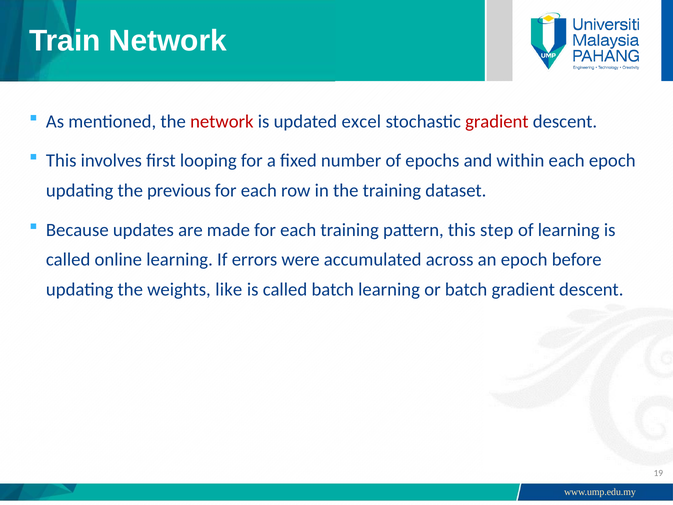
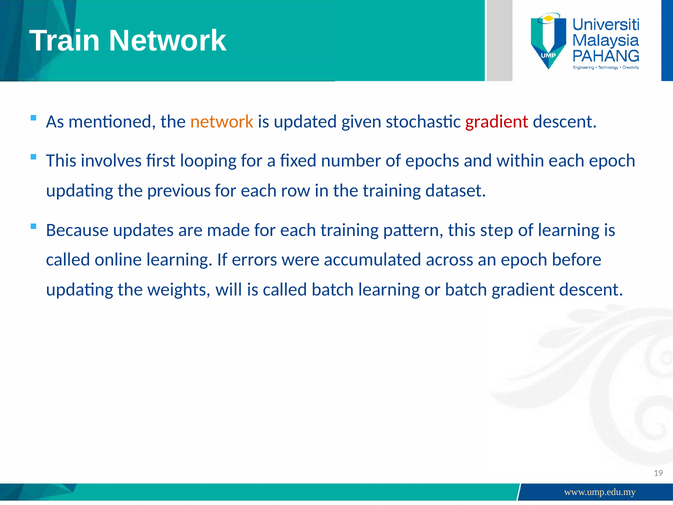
network colour: red -> orange (222, 121)
excel: excel -> given (361, 121)
like: like -> will (229, 290)
